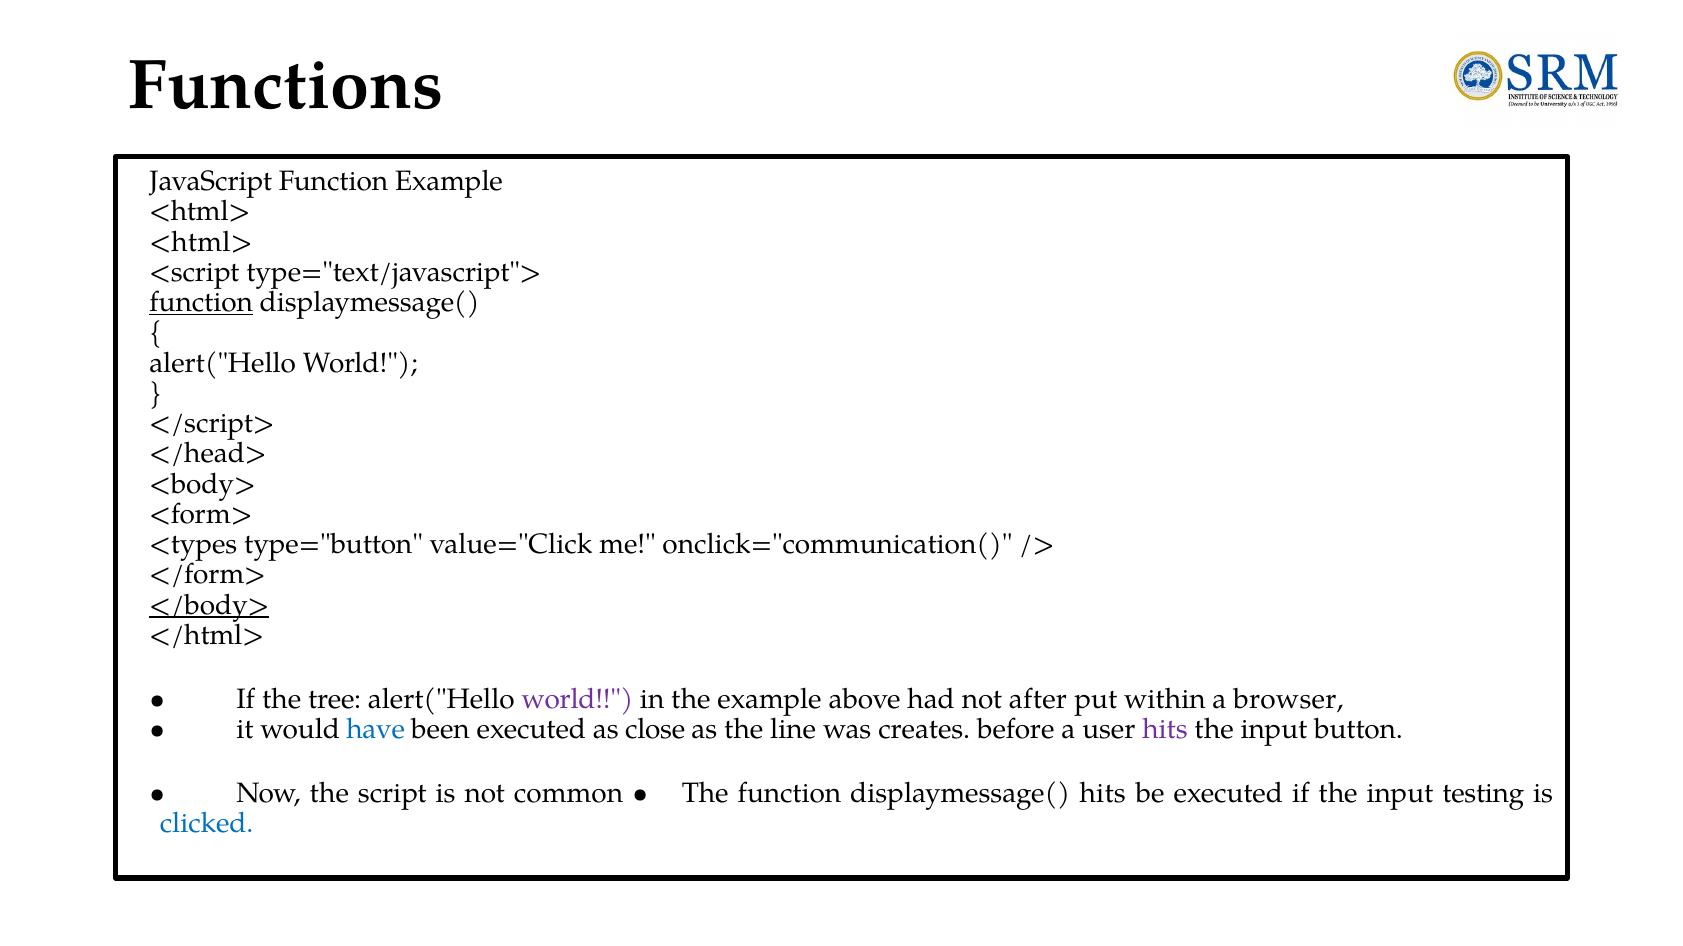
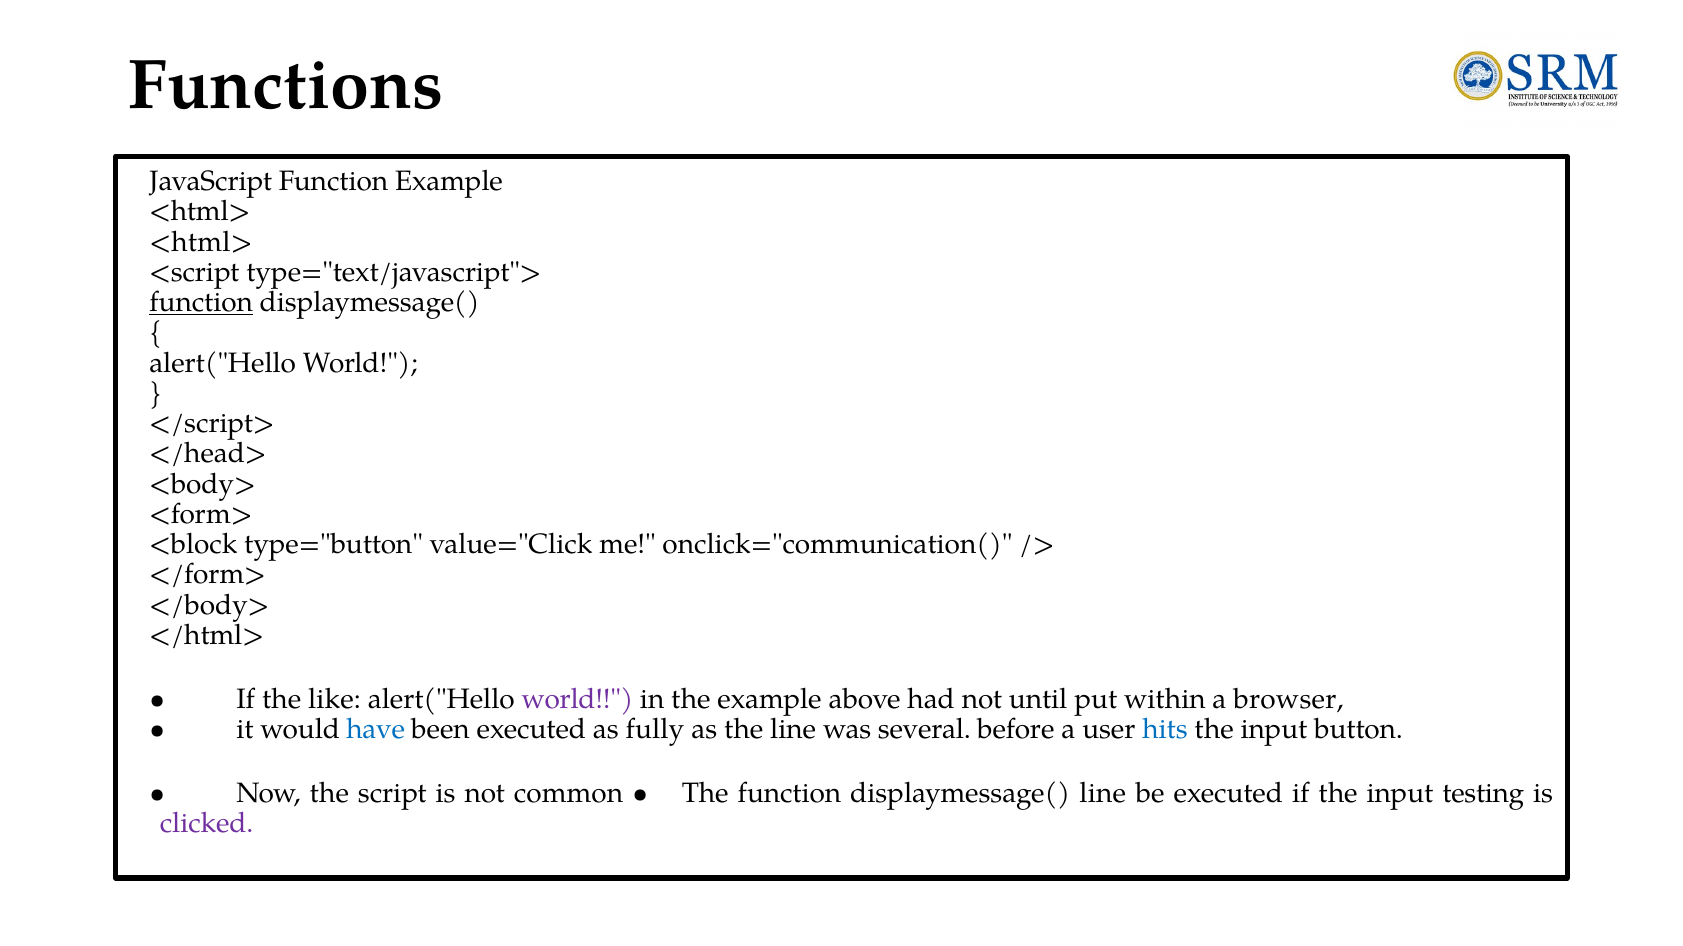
<types: <types -> <block (193, 545)
</body> underline: present -> none (209, 605)
tree: tree -> like (335, 699)
after: after -> until (1038, 699)
close: close -> fully (655, 730)
creates: creates -> several (924, 730)
hits colour: purple -> blue (1165, 730)
displaymessage( hits: hits -> line (1103, 794)
clicked colour: blue -> purple (207, 824)
